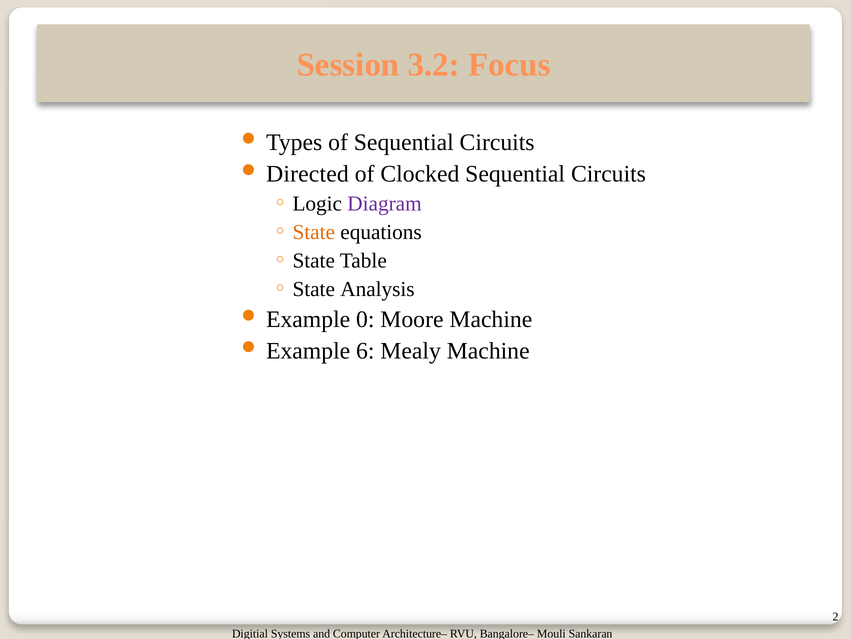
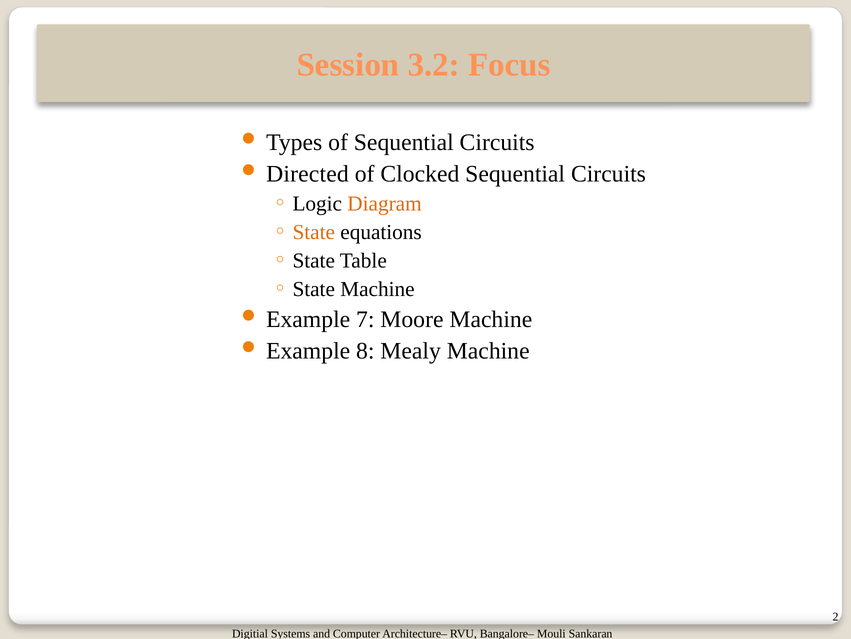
Diagram colour: purple -> orange (385, 203)
State Analysis: Analysis -> Machine (377, 289)
0: 0 -> 7 (365, 319)
6: 6 -> 8 (365, 350)
